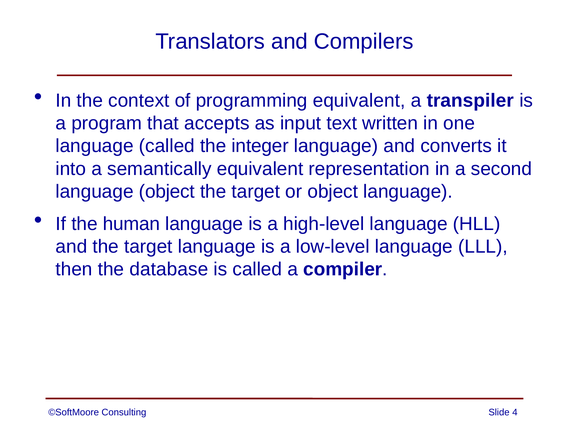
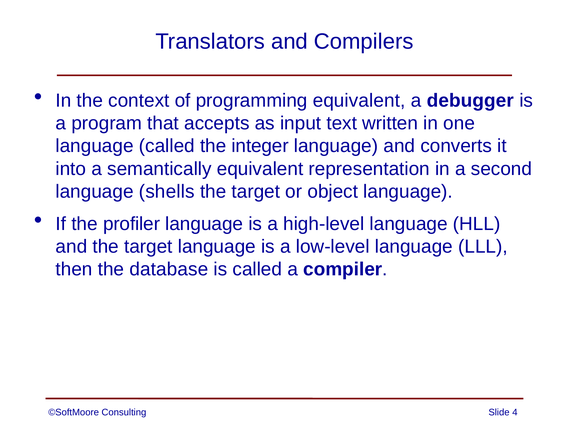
transpiler: transpiler -> debugger (470, 100)
language object: object -> shells (167, 191)
human: human -> profiler (132, 224)
